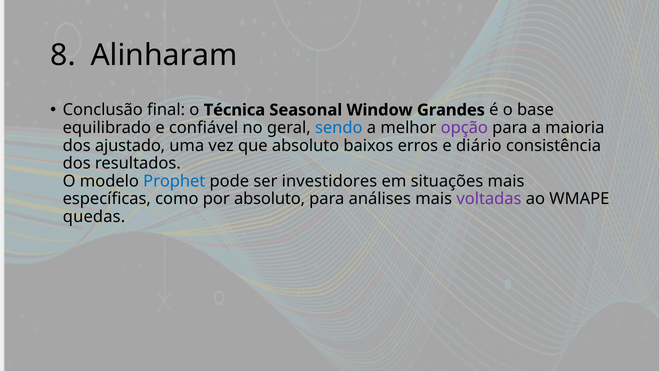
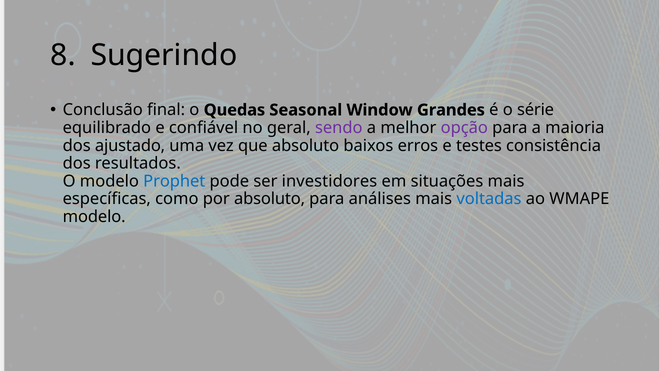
Alinharam: Alinharam -> Sugerindo (164, 55)
Técnica: Técnica -> Quedas (234, 110)
base: base -> série (536, 110)
sendo colour: blue -> purple (339, 128)
diário: diário -> testes (479, 146)
voltadas colour: purple -> blue (489, 199)
quedas: quedas -> modelo (94, 217)
